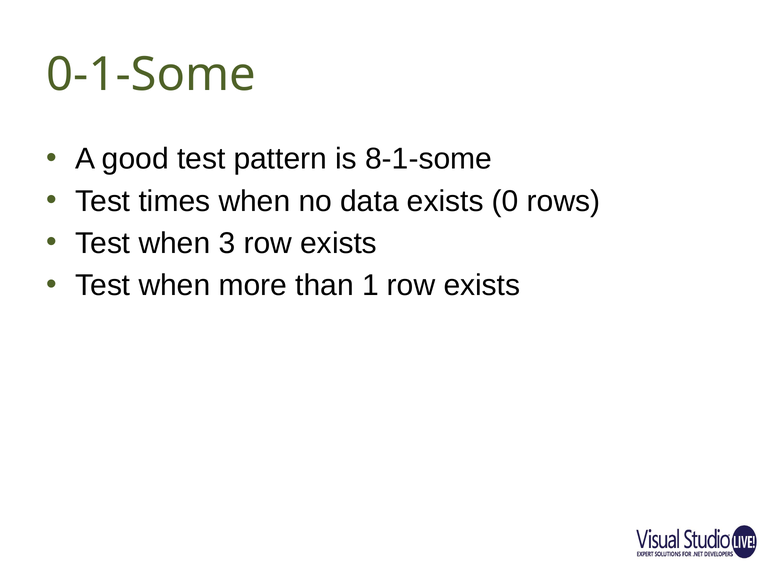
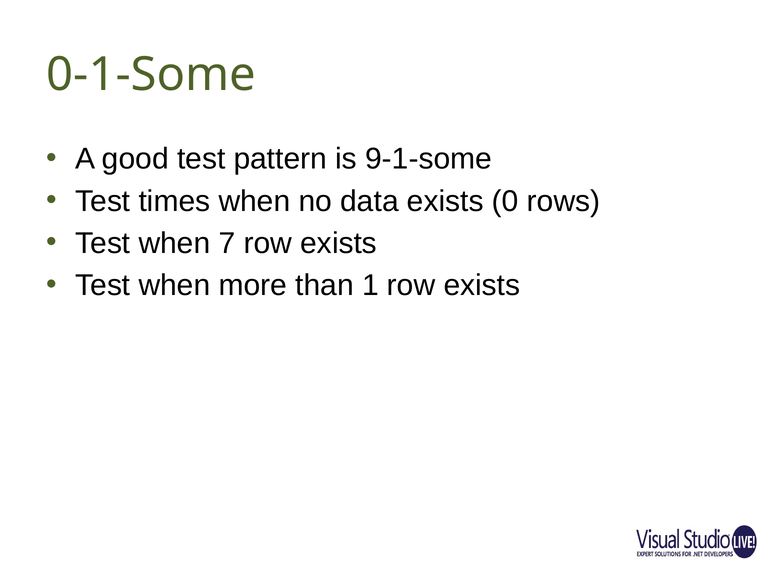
8-1-some: 8-1-some -> 9-1-some (429, 159)
3: 3 -> 7 (227, 244)
